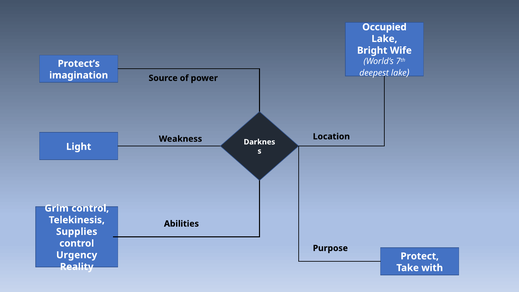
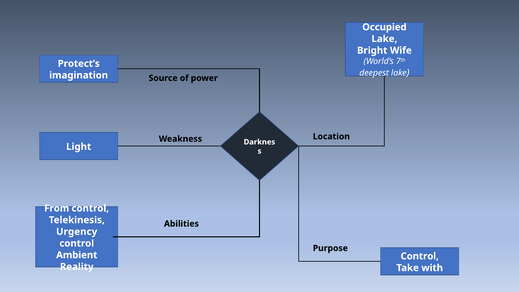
Grim: Grim -> From (57, 208)
Supplies: Supplies -> Urgency (77, 232)
Urgency: Urgency -> Ambient (77, 255)
Protect: Protect -> Control (420, 256)
